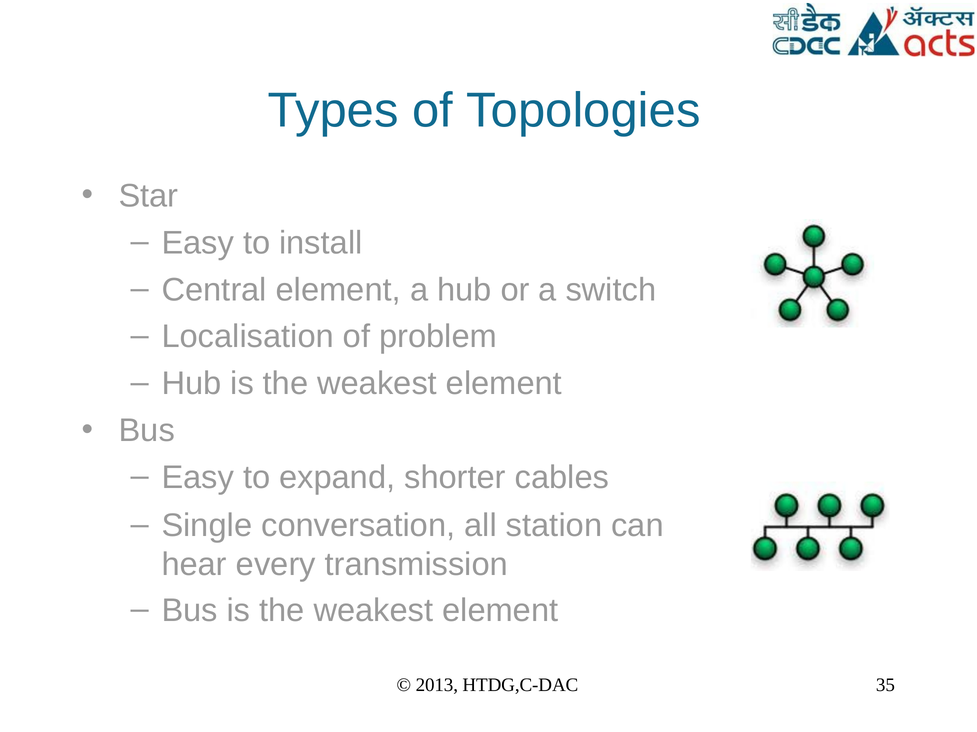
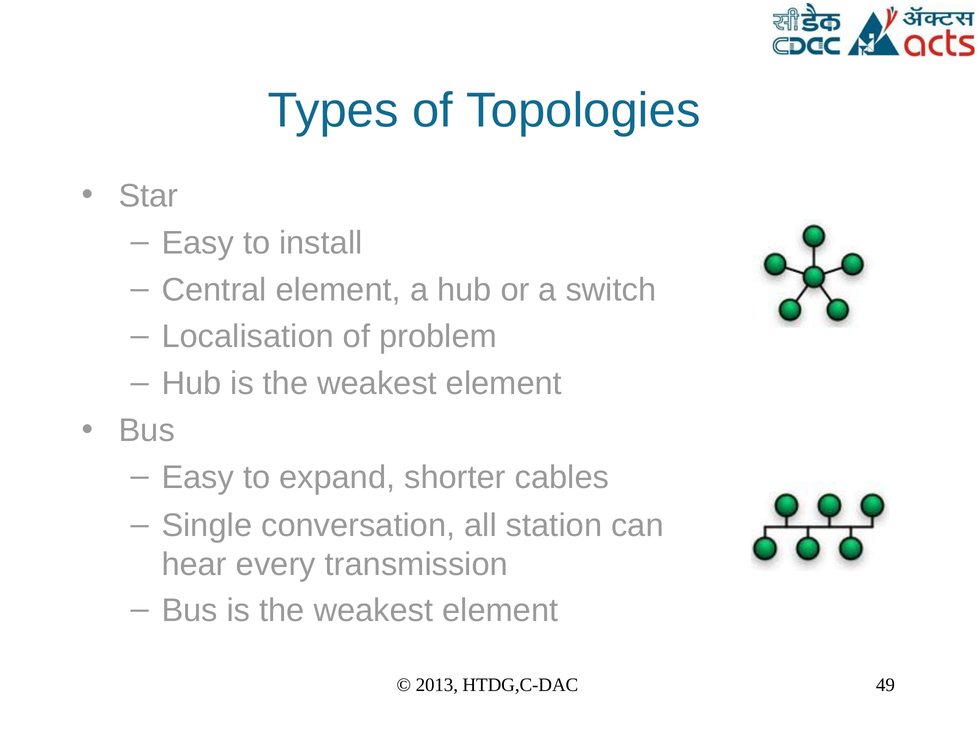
35: 35 -> 49 (885, 685)
